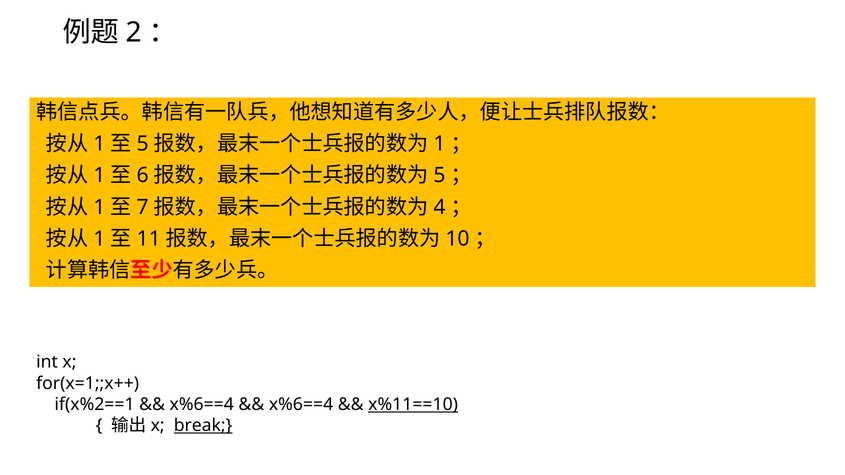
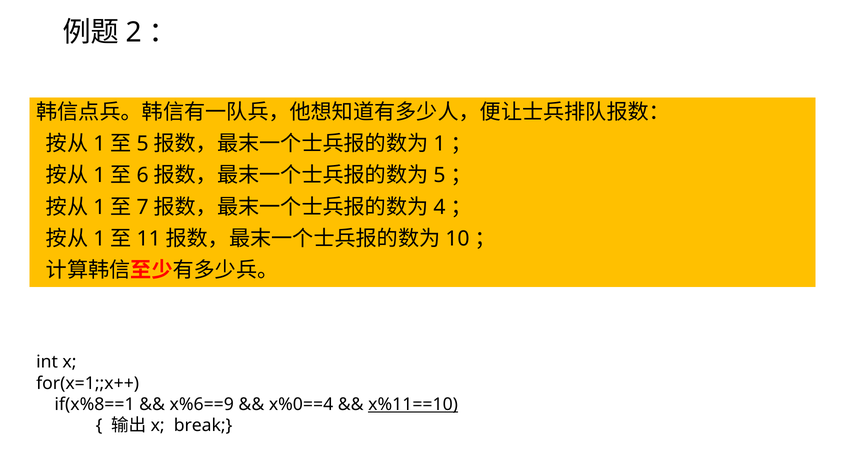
if(x%2==1: if(x%2==1 -> if(x%8==1 (95, 405)
x%6==4: x%6==4 -> x%6==9 (202, 405)
x%6==4: x%6==4 -> x%0==4 (301, 405)
break underline: present -> none (203, 426)
